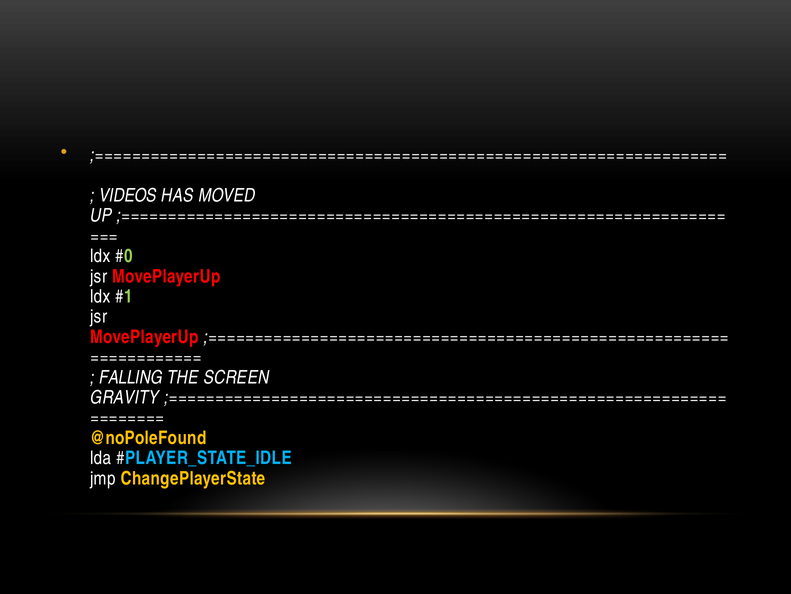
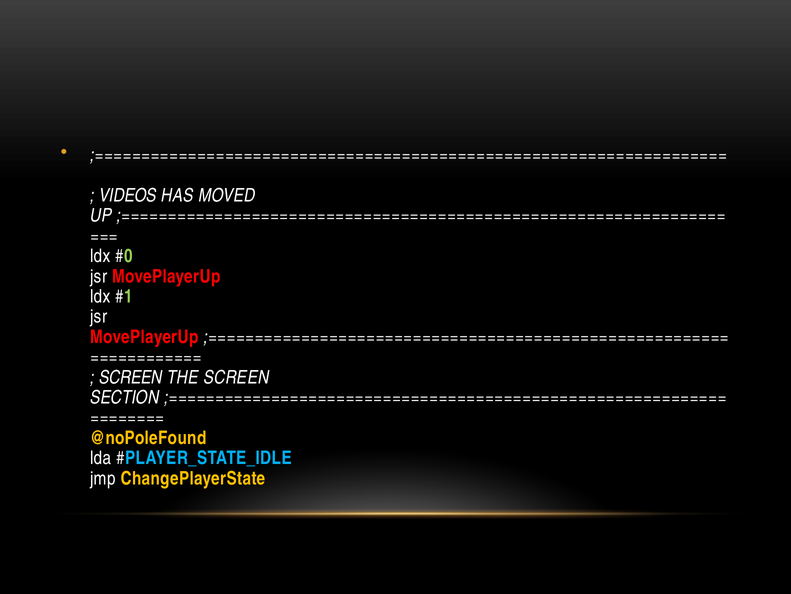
FALLING: FALLING -> SCREEN (131, 377)
GRAVITY: GRAVITY -> SECTION (125, 397)
